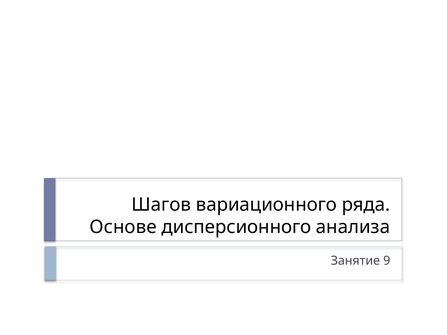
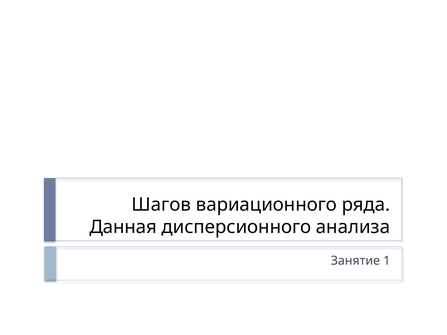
Основе: Основе -> Данная (123, 227)
9: 9 -> 1 (387, 261)
